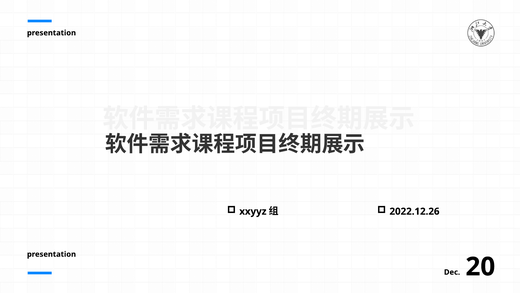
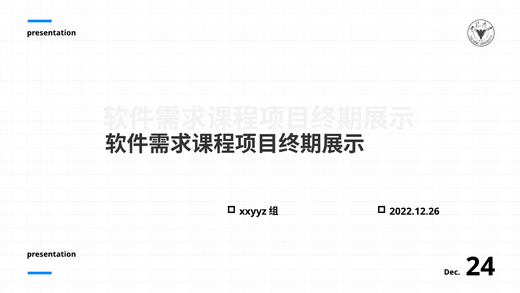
20: 20 -> 24 (480, 266)
